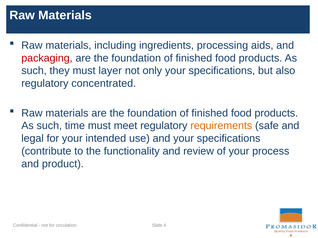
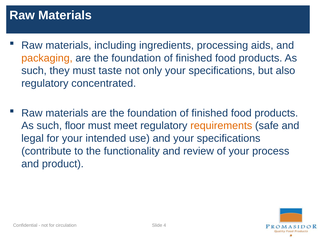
packaging colour: red -> orange (47, 58)
layer: layer -> taste (110, 71)
time: time -> floor (75, 126)
